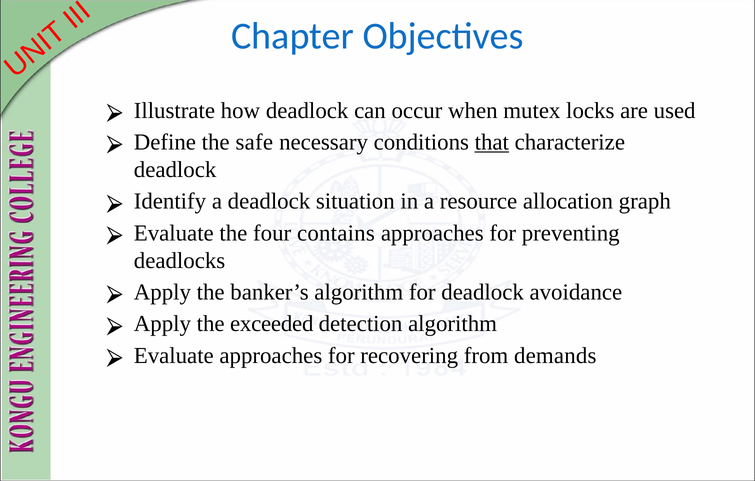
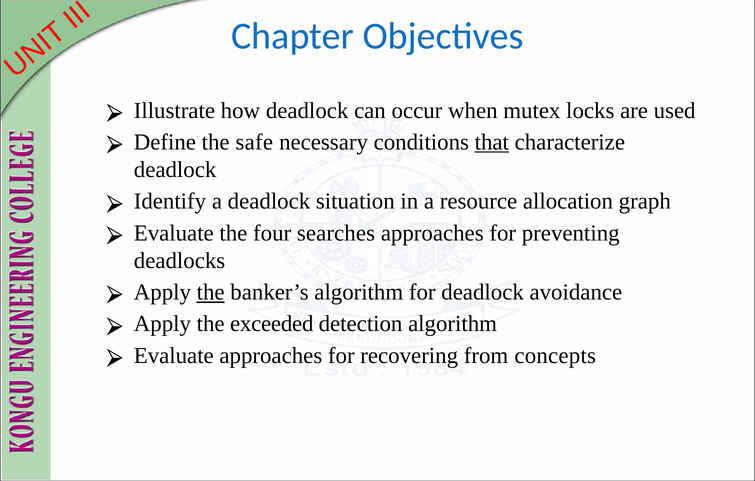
contains: contains -> searches (336, 233)
the underline: none -> present (211, 292)
demands: demands -> concepts (555, 355)
